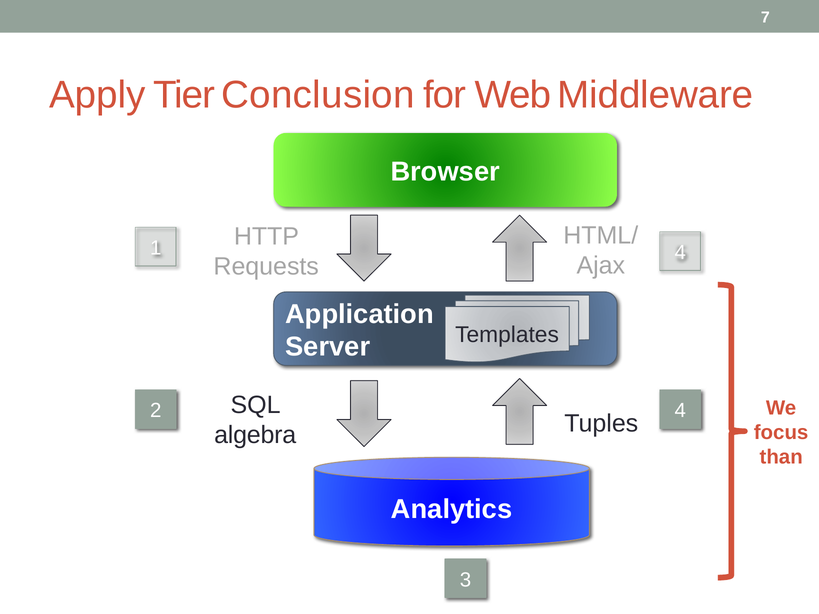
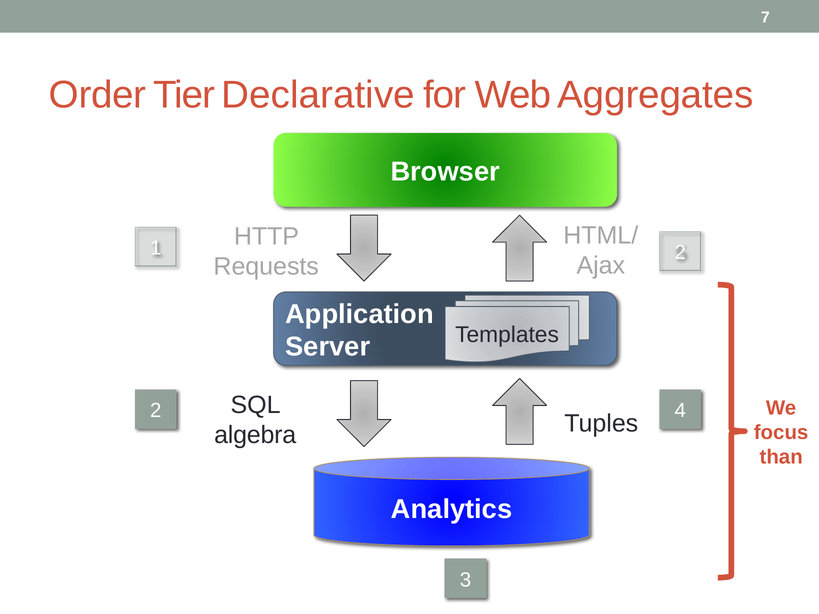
Apply: Apply -> Order (97, 95)
Conclusion: Conclusion -> Declarative (318, 95)
Middleware: Middleware -> Aggregates (655, 95)
1 4: 4 -> 2 (680, 253)
